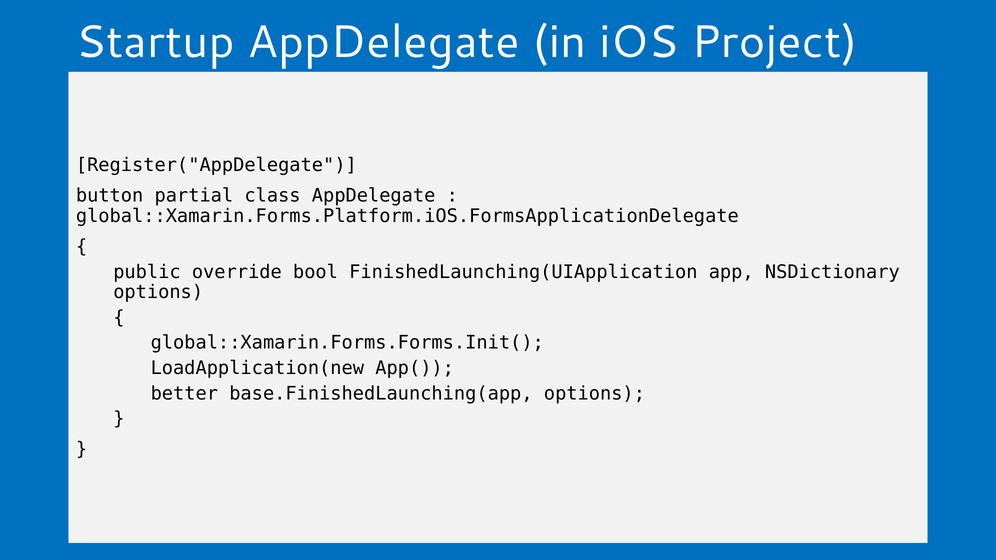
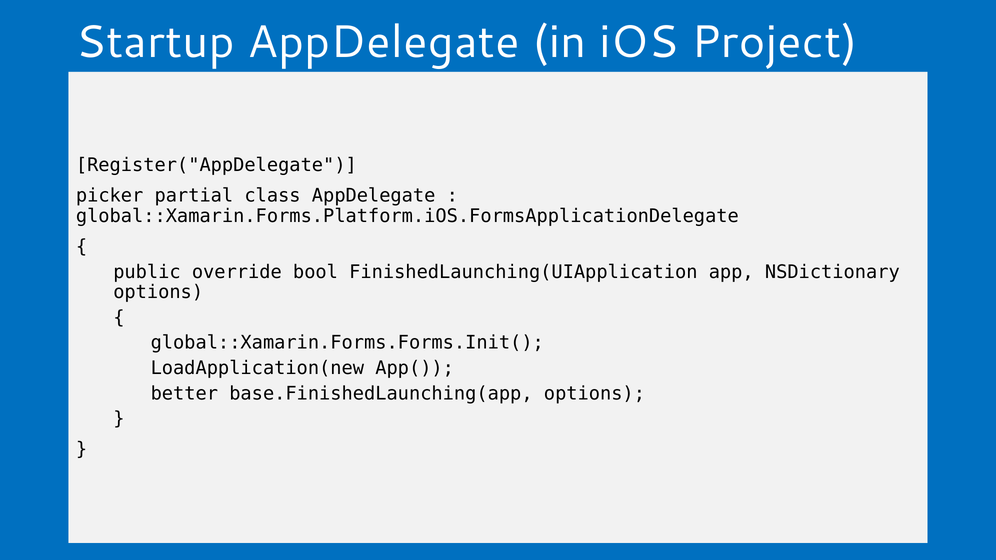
button: button -> picker (110, 196)
